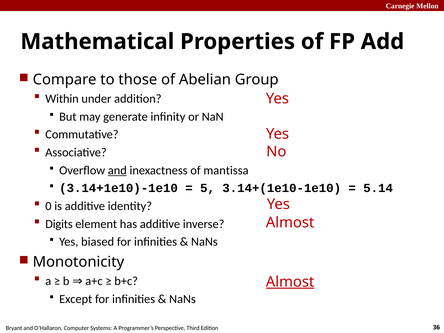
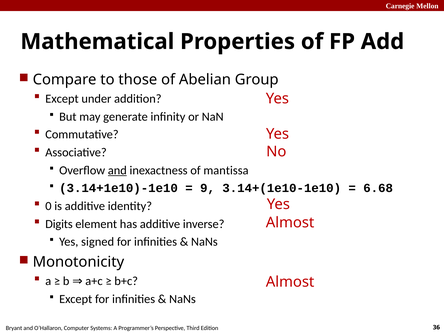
Within: Within -> Except (62, 99)
5: 5 -> 9 (208, 188)
5.14: 5.14 -> 6.68 (378, 188)
biased: biased -> signed (98, 242)
Almost underline: present -> none (290, 282)
